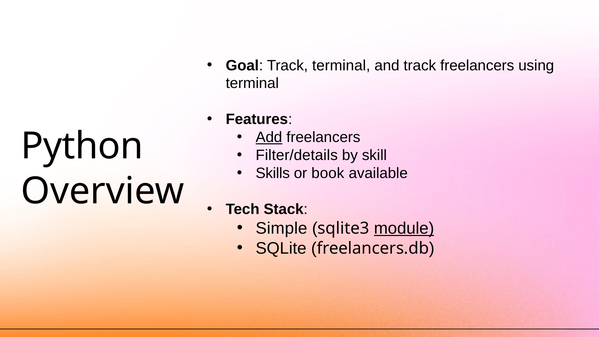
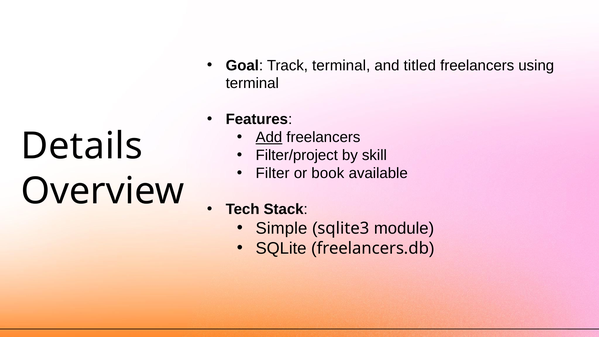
and track: track -> titled (420, 65)
Python: Python -> Details (82, 146)
Filter/details: Filter/details -> Filter/project (297, 155)
Skills: Skills -> Filter (273, 173)
module underline: present -> none (404, 228)
